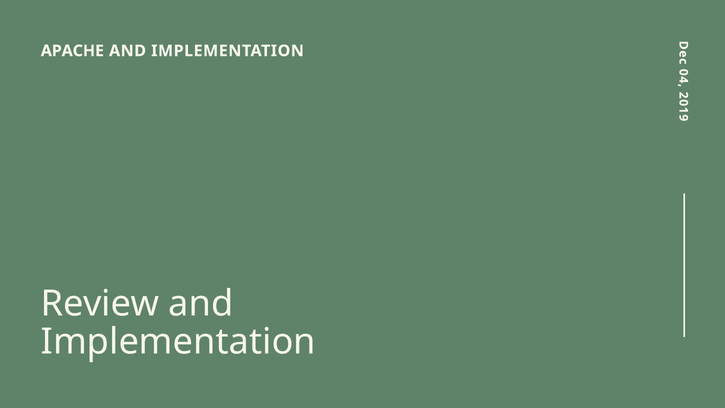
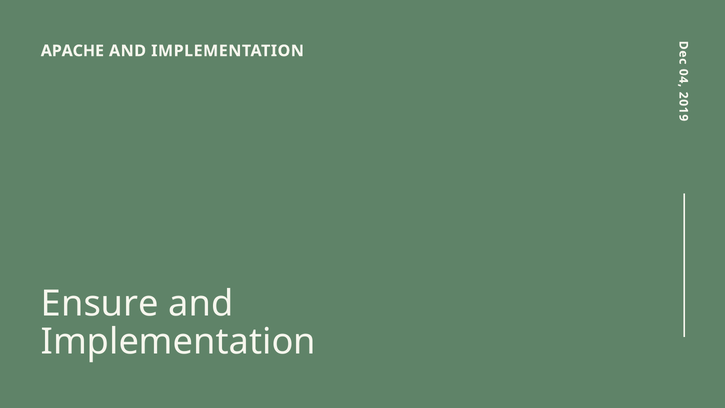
Review: Review -> Ensure (100, 304)
